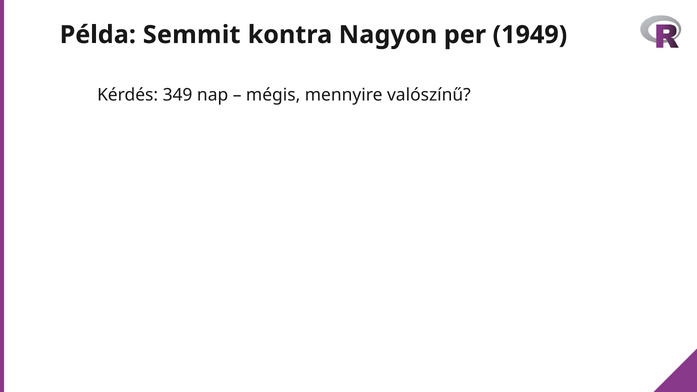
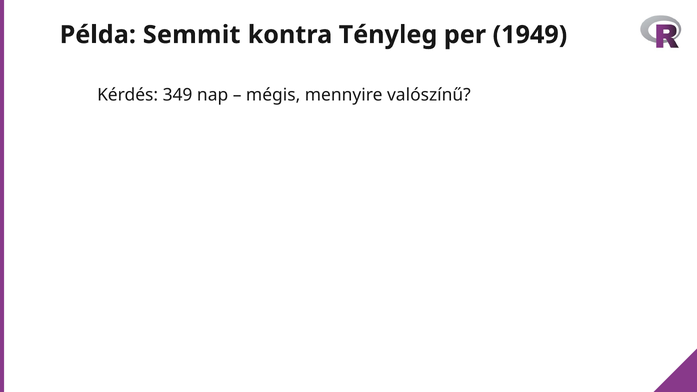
Nagyon: Nagyon -> Tényleg (388, 35)
